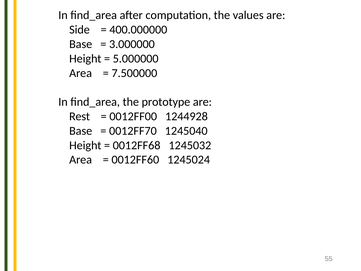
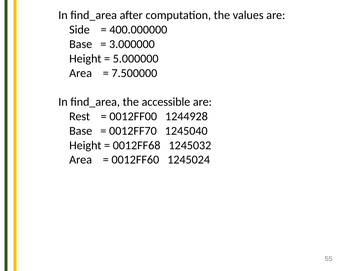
prototype: prototype -> accessible (166, 102)
